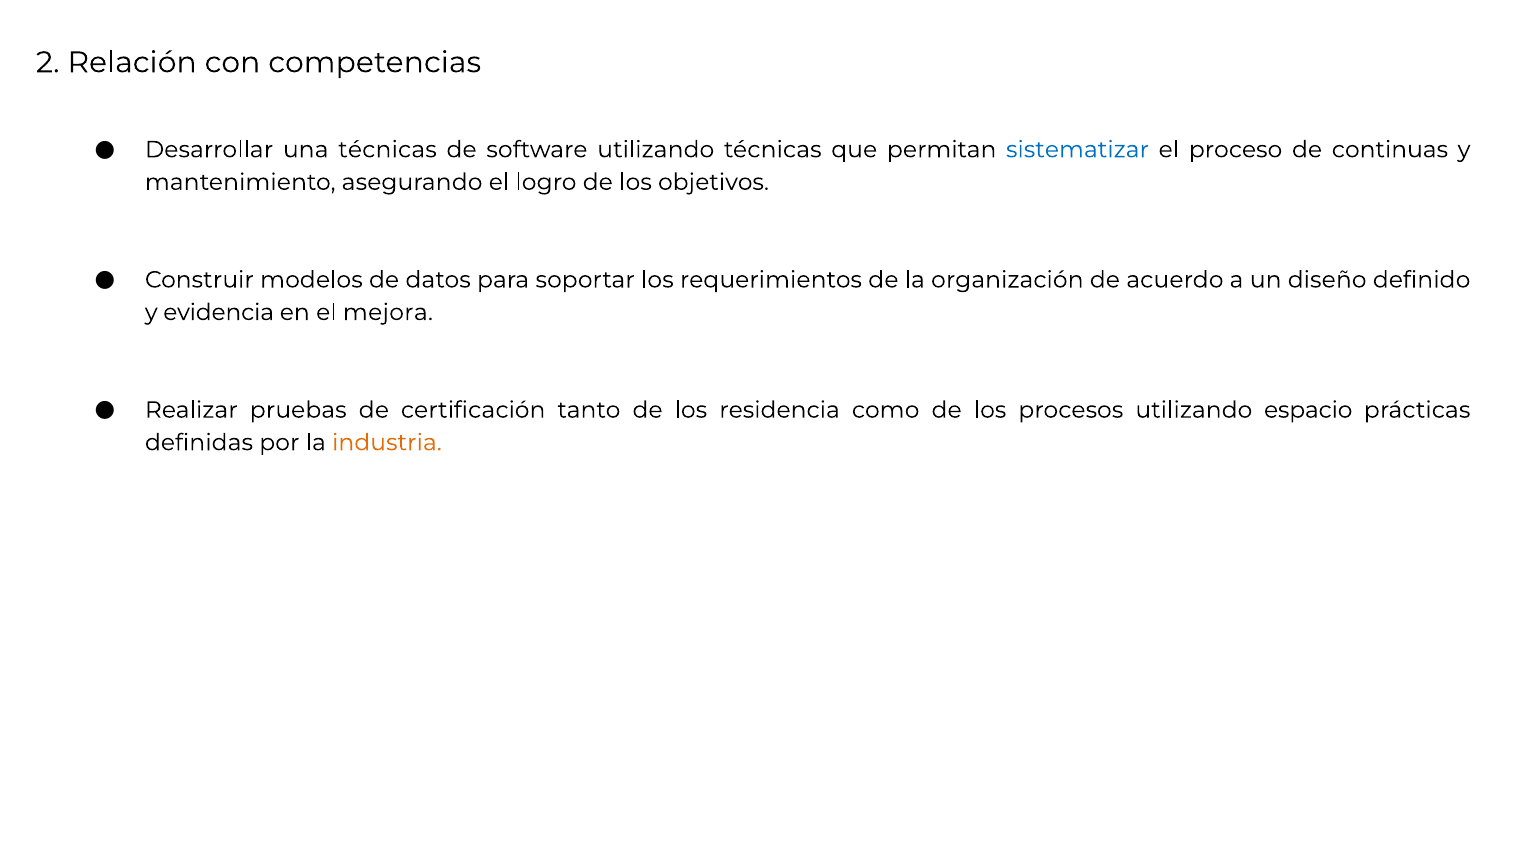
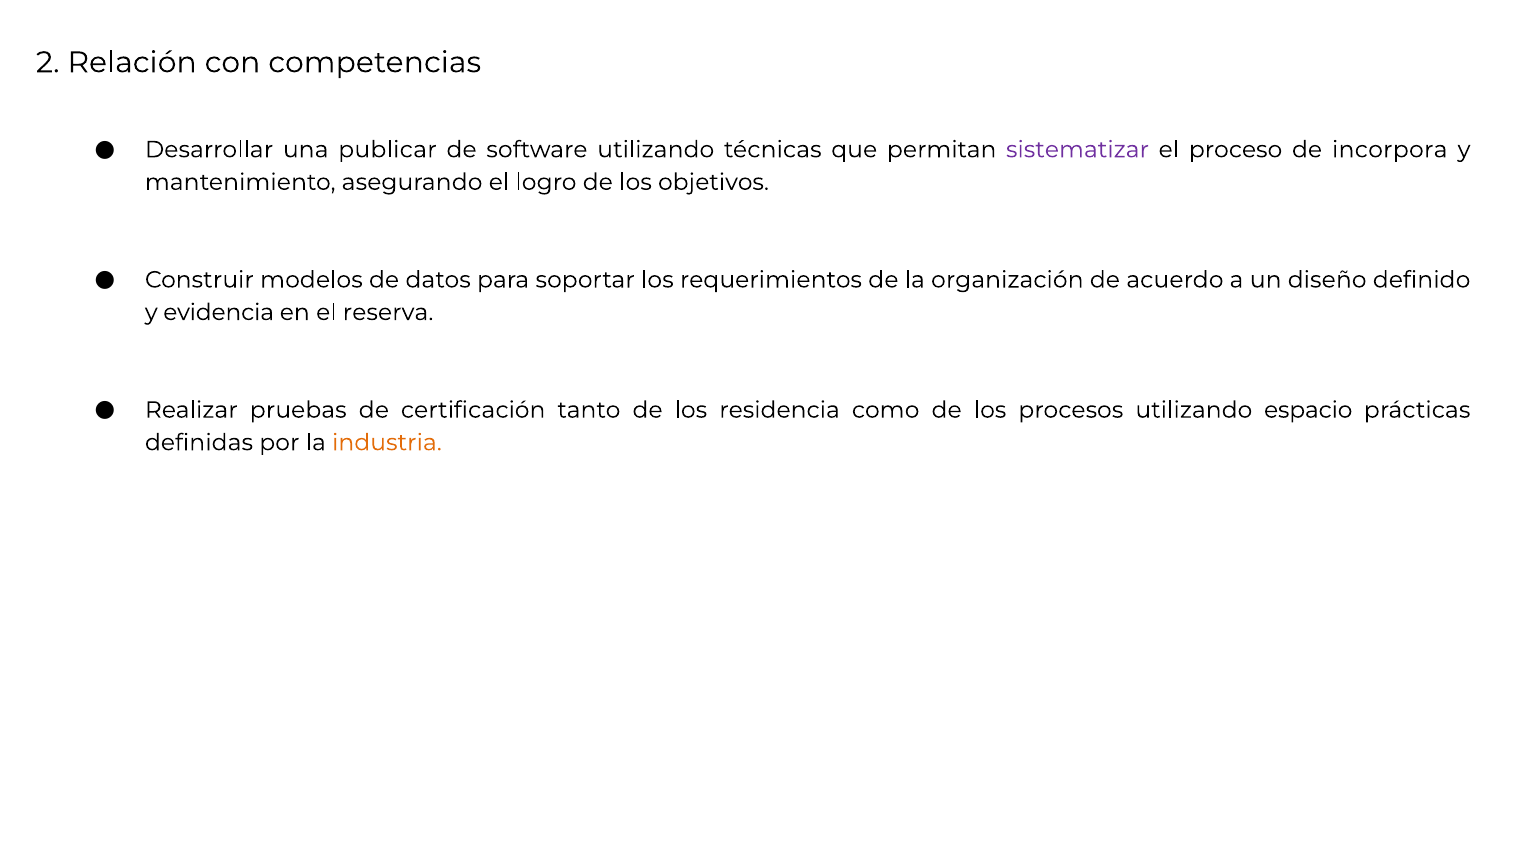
una técnicas: técnicas -> publicar (387, 150)
sistematizar colour: blue -> purple (1077, 150)
continuas: continuas -> incorpora (1390, 150)
mejora: mejora -> reserva (388, 312)
